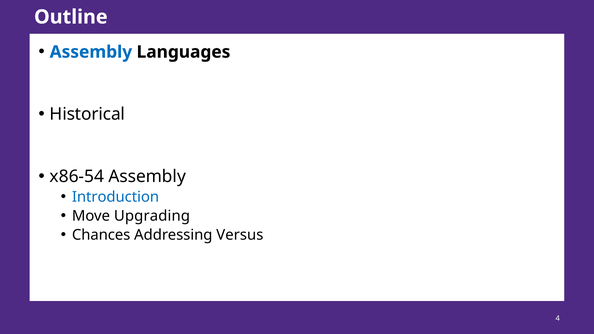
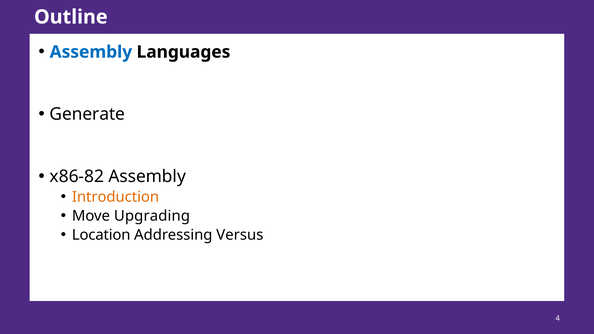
Historical: Historical -> Generate (87, 114)
x86-54: x86-54 -> x86-82 (77, 176)
Introduction colour: blue -> orange (116, 197)
Chances: Chances -> Location (101, 235)
